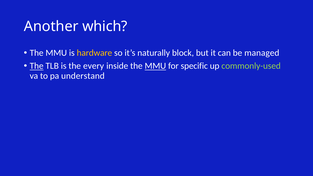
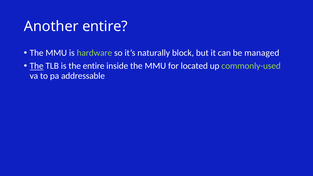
Another which: which -> entire (105, 26)
hardware colour: yellow -> light green (94, 53)
the every: every -> entire (94, 66)
MMU underline: present -> none (155, 66)
specific: specific -> located (194, 66)
understand: understand -> addressable (83, 76)
